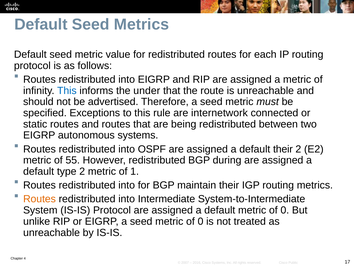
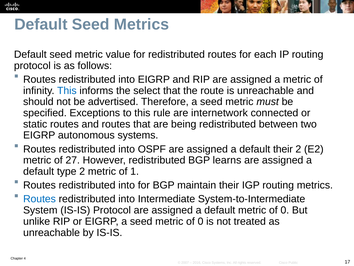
under: under -> select (147, 90)
55: 55 -> 27 (73, 160)
during: during -> learns (227, 160)
Routes colour: orange -> blue (39, 199)
